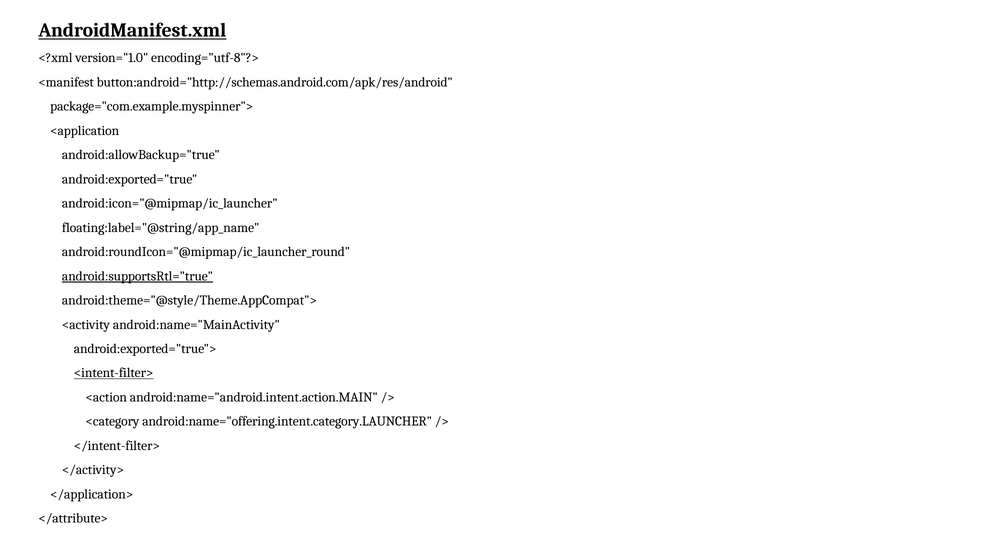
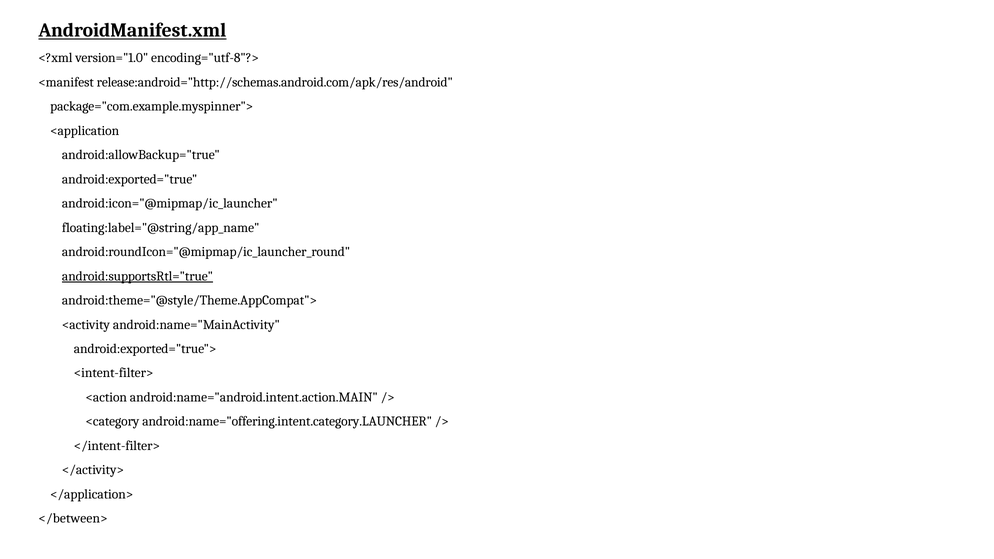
button:android="http://schemas.android.com/apk/res/android: button:android="http://schemas.android.com/apk/res/android -> release:android="http://schemas.android.com/apk/res/android (275, 82)
<intent-filter> underline: present -> none (114, 373)
</attribute>: </attribute> -> </between> (73, 519)
